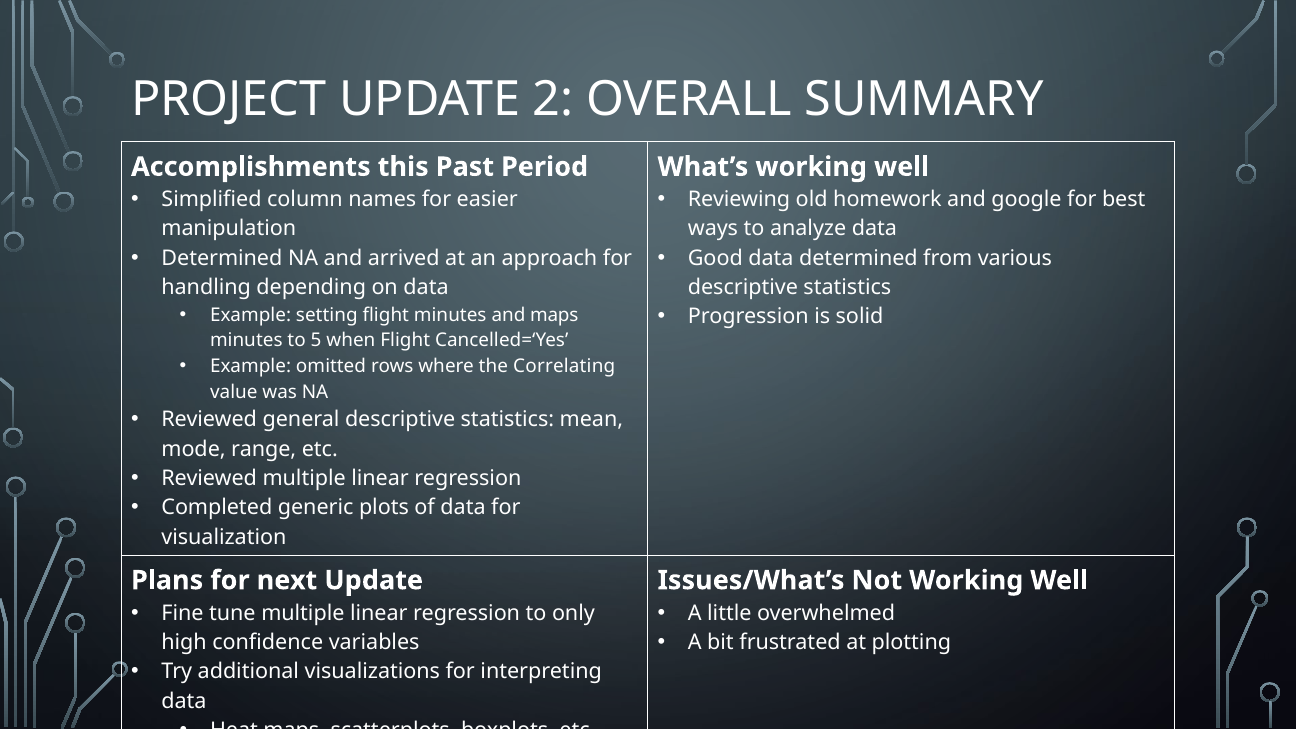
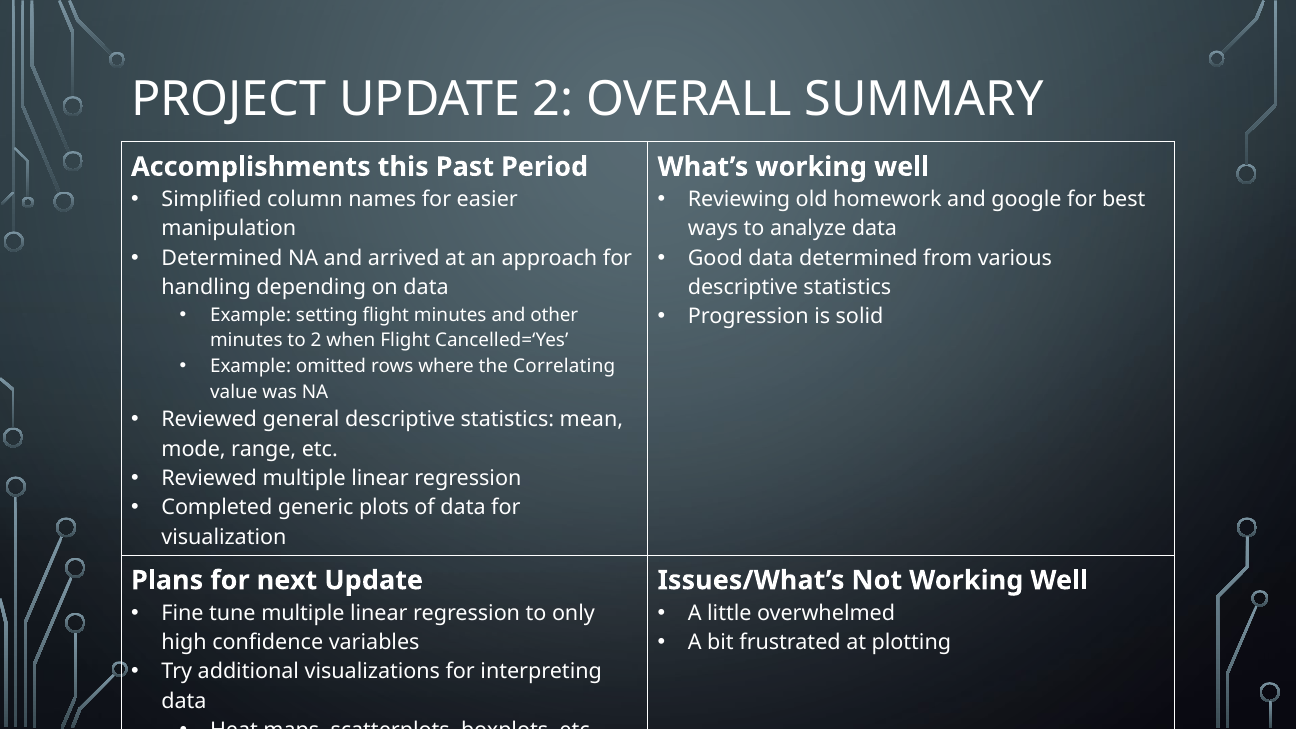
and maps: maps -> other (554, 315)
to 5: 5 -> 2 (316, 341)
